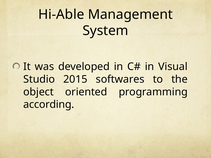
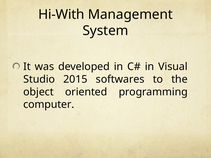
Hi-Able: Hi-Able -> Hi-With (61, 14)
according: according -> computer (49, 105)
